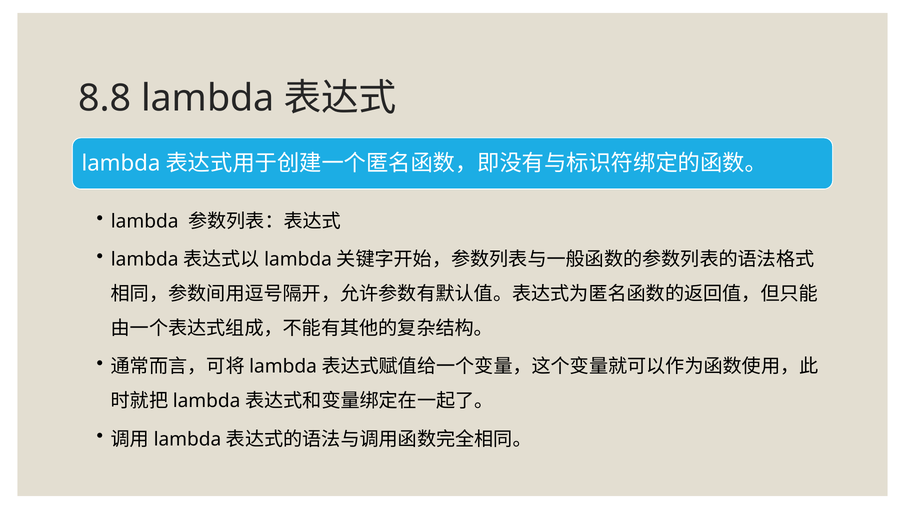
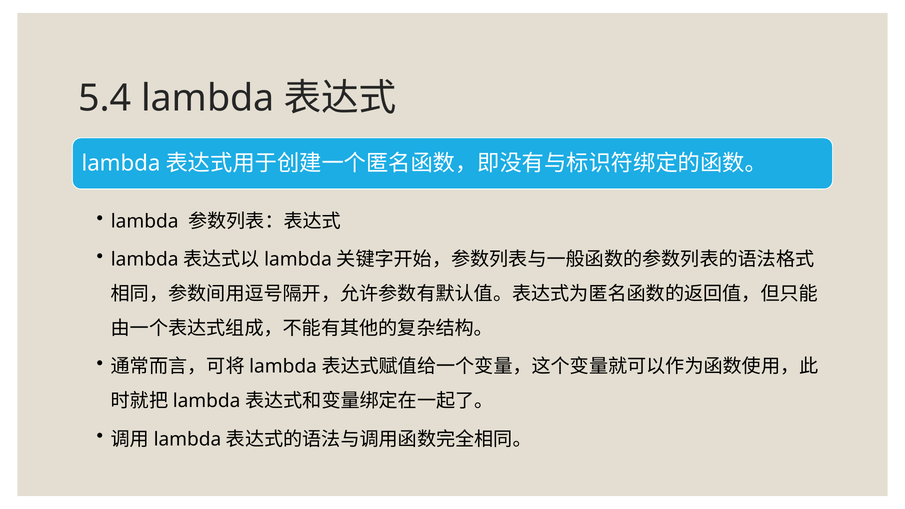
8.8: 8.8 -> 5.4 (105, 98)
